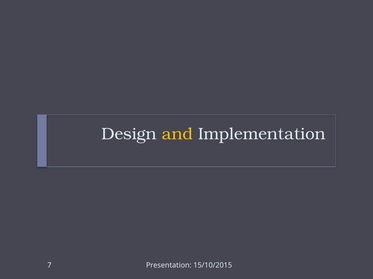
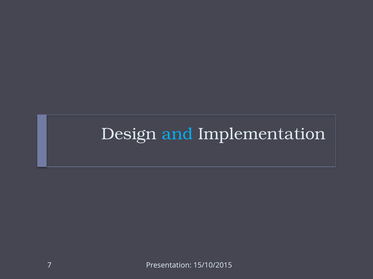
and colour: yellow -> light blue (177, 134)
